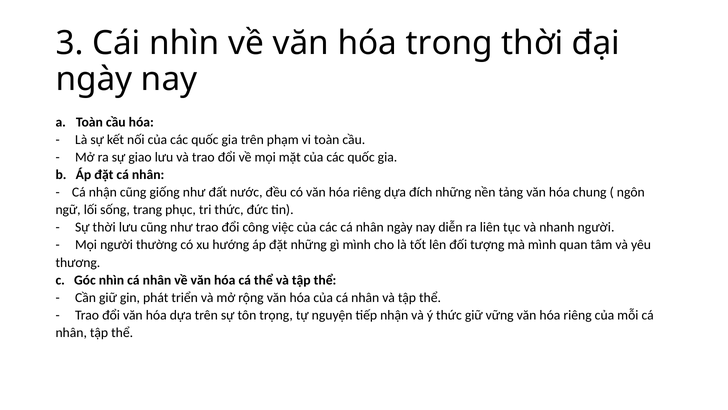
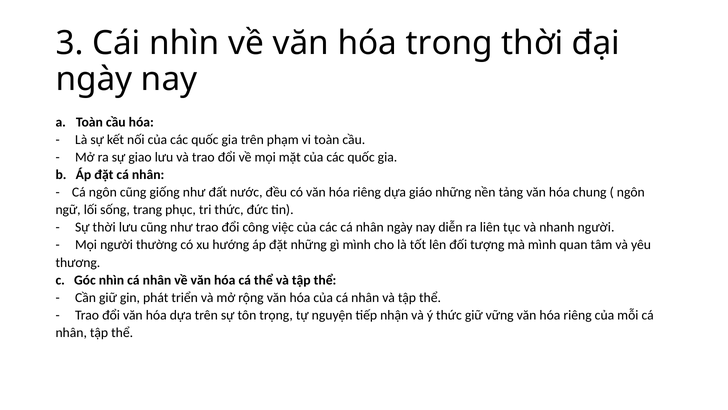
Cá nhận: nhận -> ngôn (103, 192)
đích: đích -> giáo (421, 192)
